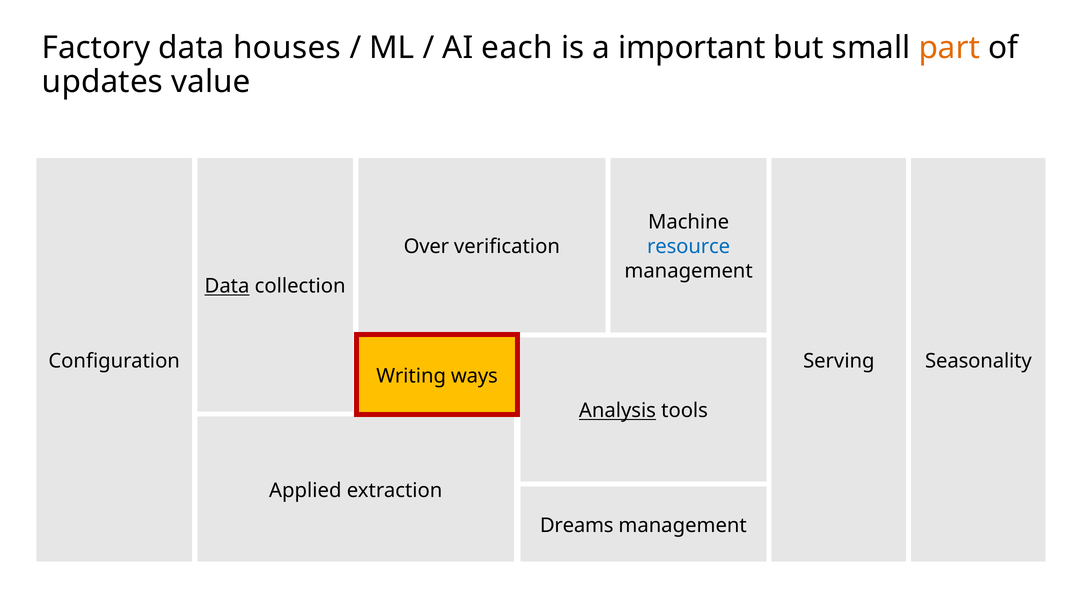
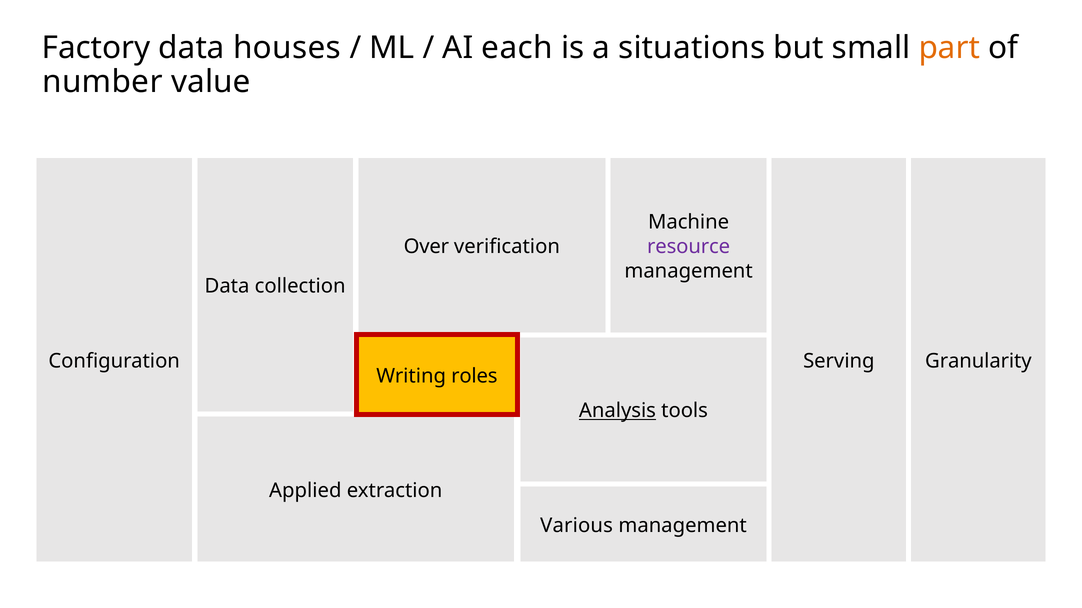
important: important -> situations (692, 48)
updates: updates -> number (102, 82)
resource colour: blue -> purple (689, 247)
Data underline: present -> none (227, 286)
Seasonality: Seasonality -> Granularity (978, 361)
ways: ways -> roles (474, 376)
Dreams: Dreams -> Various (577, 526)
